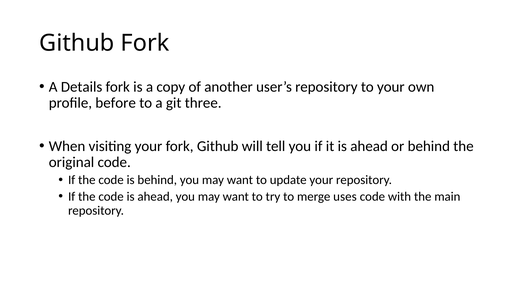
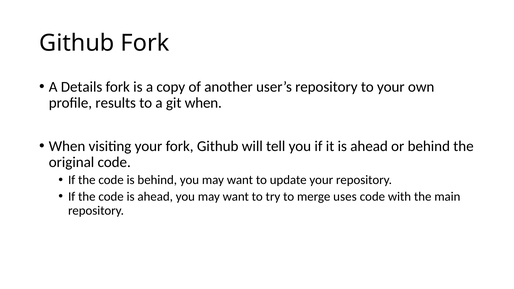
before: before -> results (116, 103)
git three: three -> when (203, 103)
